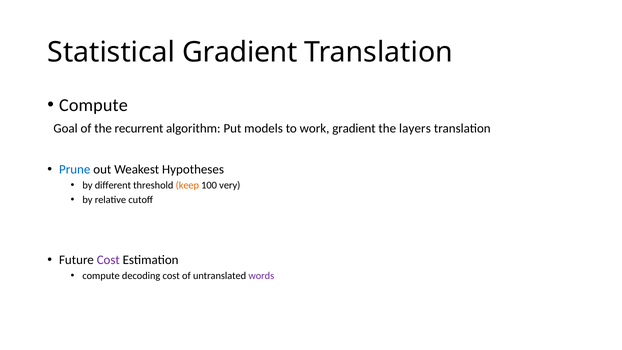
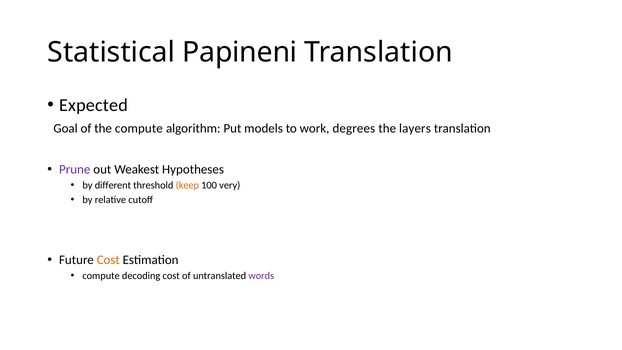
Statistical Gradient: Gradient -> Papineni (240, 52)
Compute: Compute -> Expected (93, 105)
the recurrent: recurrent -> compute (139, 128)
work gradient: gradient -> degrees (354, 128)
Prune colour: blue -> purple (75, 169)
Cost colour: purple -> orange (108, 260)
